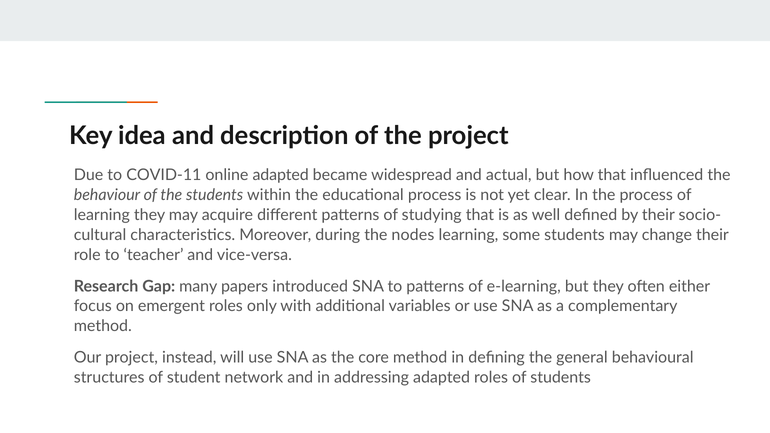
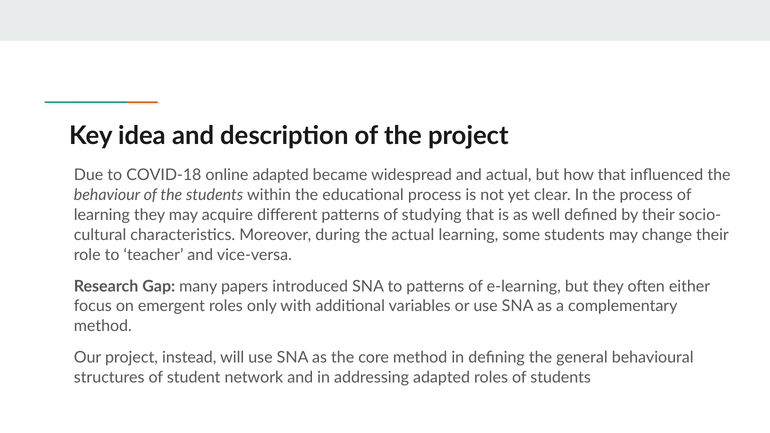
COVID-11: COVID-11 -> COVID-18 (164, 175)
the nodes: nodes -> actual (413, 235)
